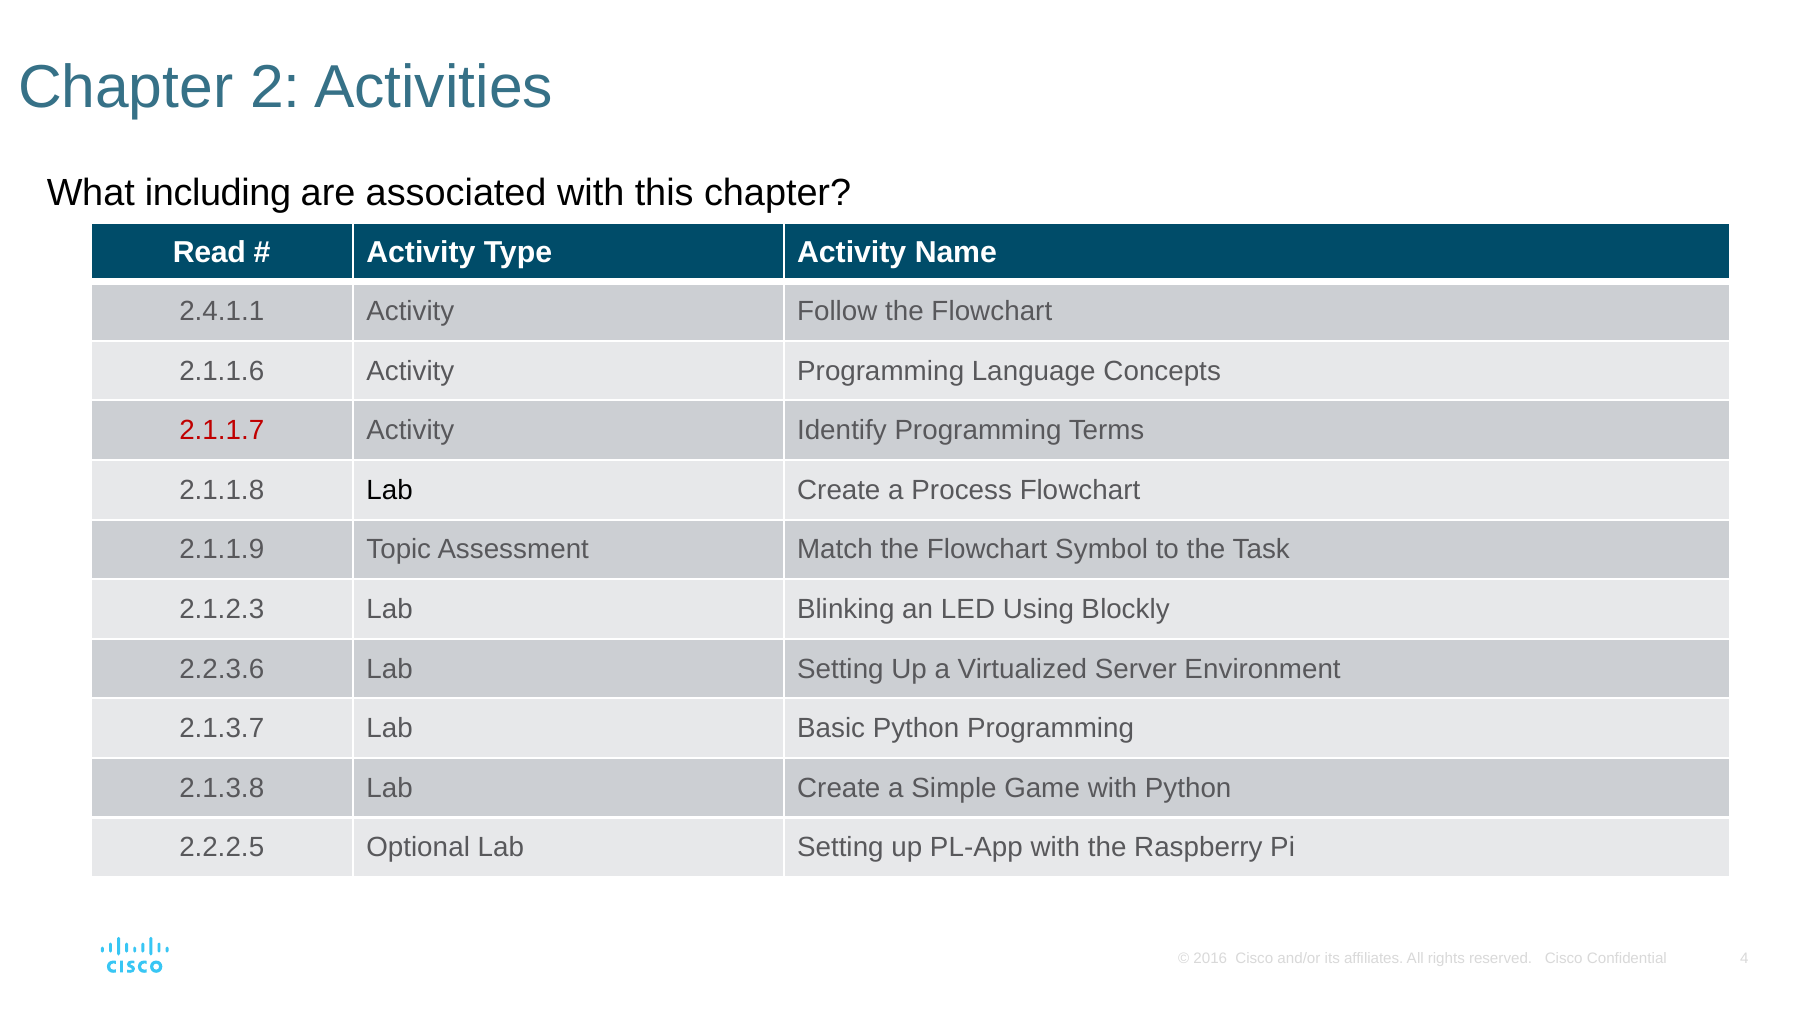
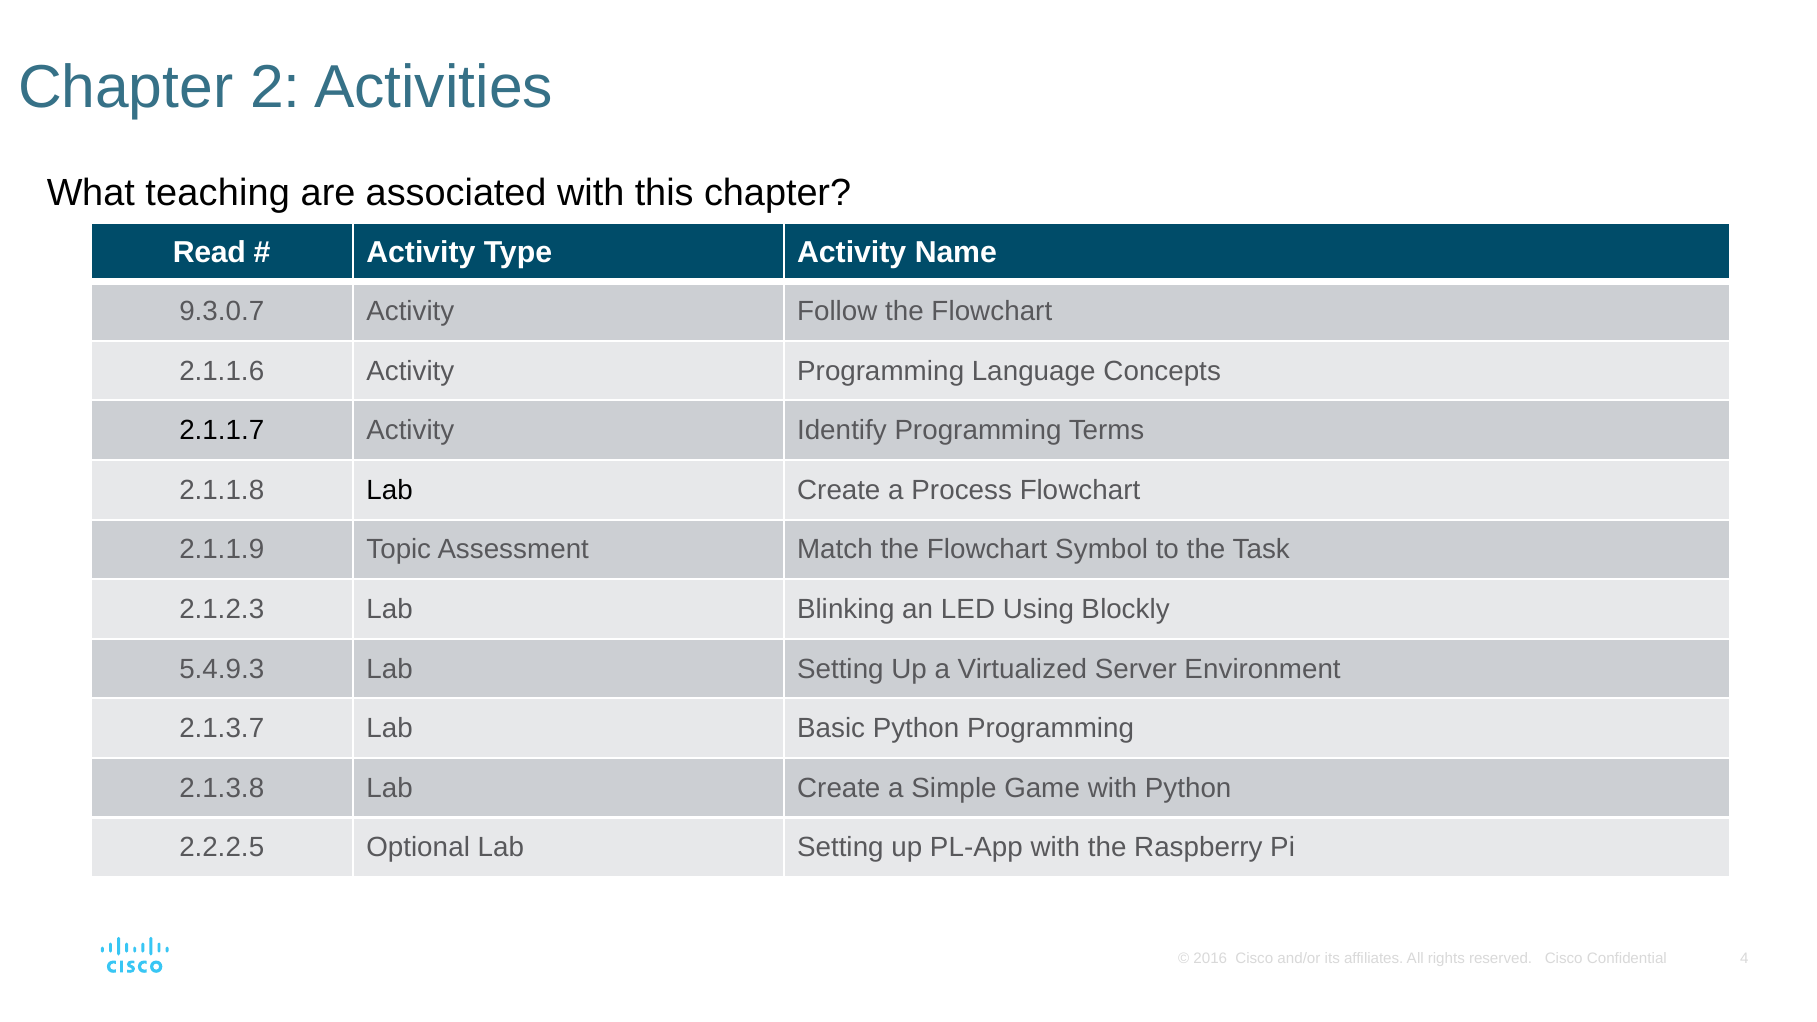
including: including -> teaching (218, 193)
2.4.1.1: 2.4.1.1 -> 9.3.0.7 (222, 312)
2.1.1.7 colour: red -> black (222, 431)
2.2.3.6: 2.2.3.6 -> 5.4.9.3 (222, 669)
